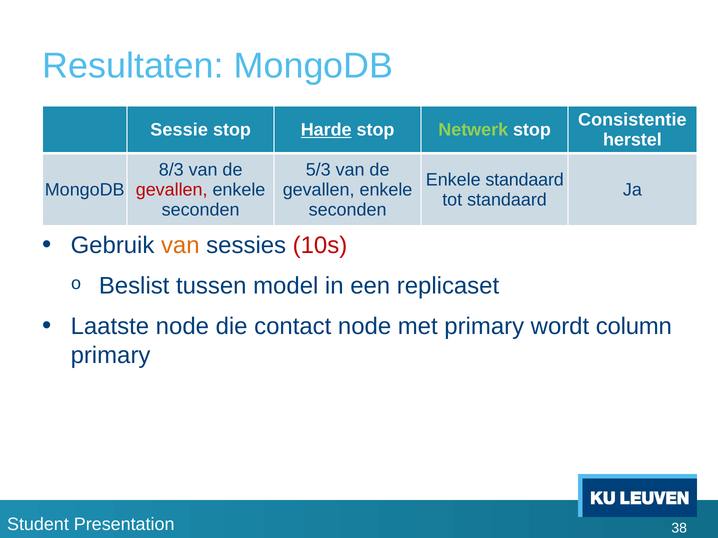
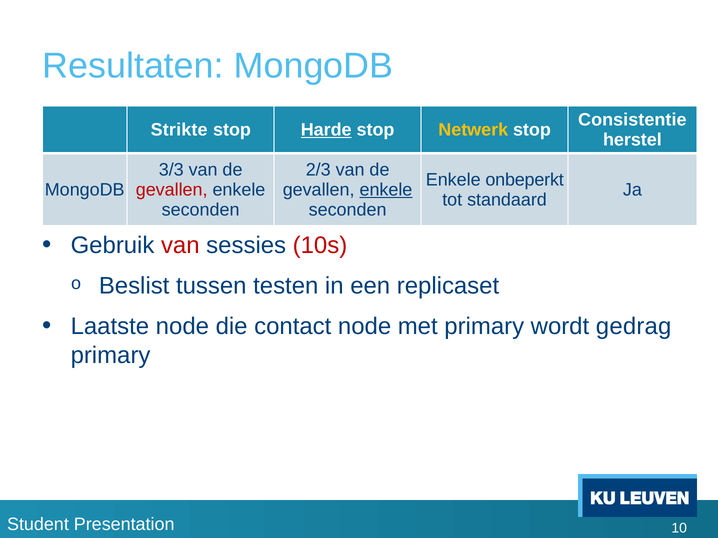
Sessie: Sessie -> Strikte (179, 130)
Netwerk colour: light green -> yellow (473, 130)
8/3: 8/3 -> 3/3 (171, 170)
5/3: 5/3 -> 2/3 (318, 170)
Enkele standaard: standaard -> onbeperkt (525, 180)
enkele underline: none -> present (386, 190)
van colour: orange -> red (180, 246)
model: model -> testen (286, 286)
column: column -> gedrag (634, 327)
38: 38 -> 10 (679, 529)
